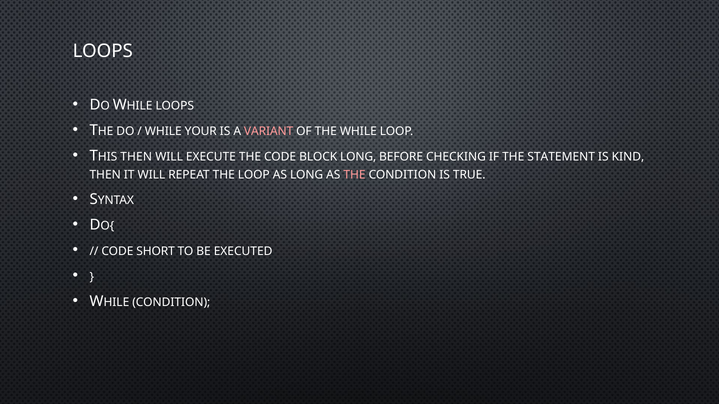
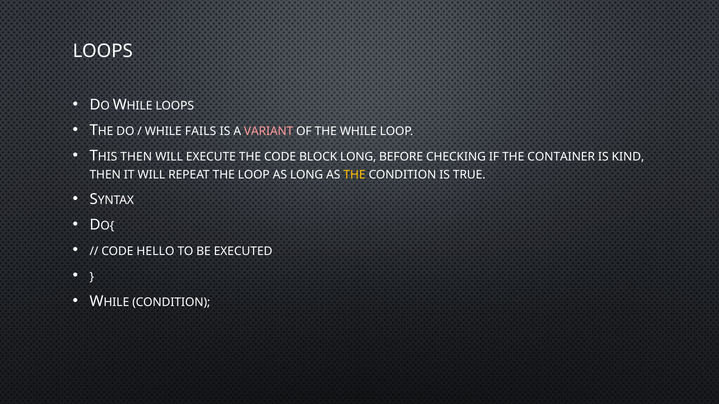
YOUR: YOUR -> FAILS (201, 132)
STATEMENT: STATEMENT -> CONTAINER (561, 157)
THE colour: pink -> yellow (355, 175)
SHORT: SHORT -> HELLO (155, 251)
